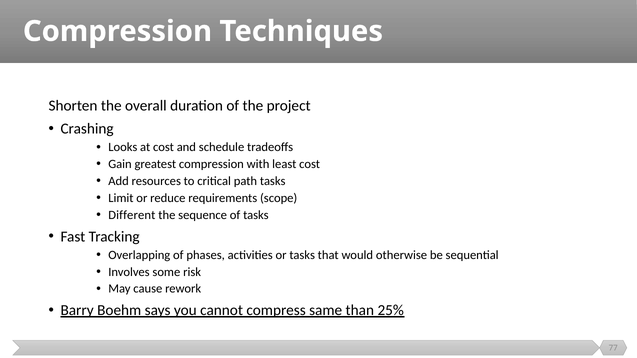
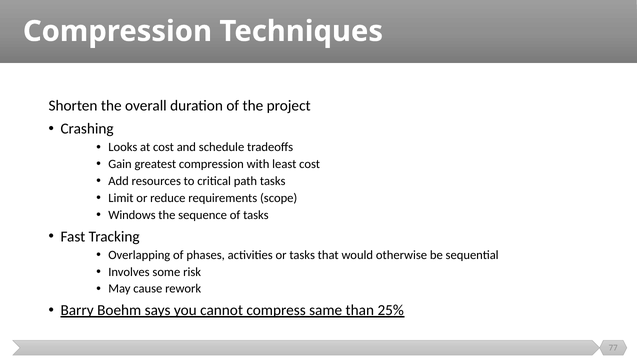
Different: Different -> Windows (132, 215)
